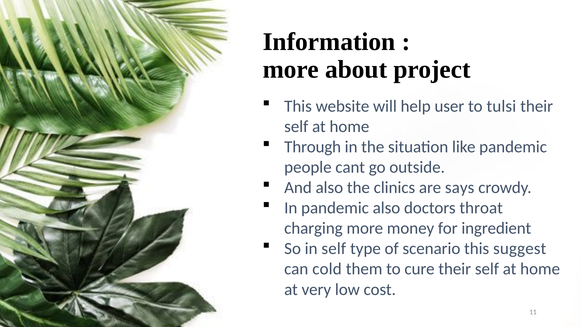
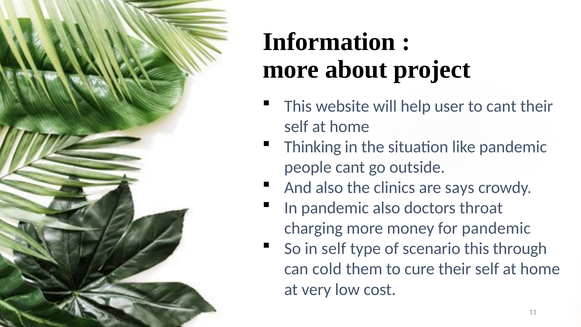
to tulsi: tulsi -> cant (501, 106)
Through: Through -> Thinking (313, 147)
for ingredient: ingredient -> pandemic (496, 228)
suggest: suggest -> through (520, 249)
